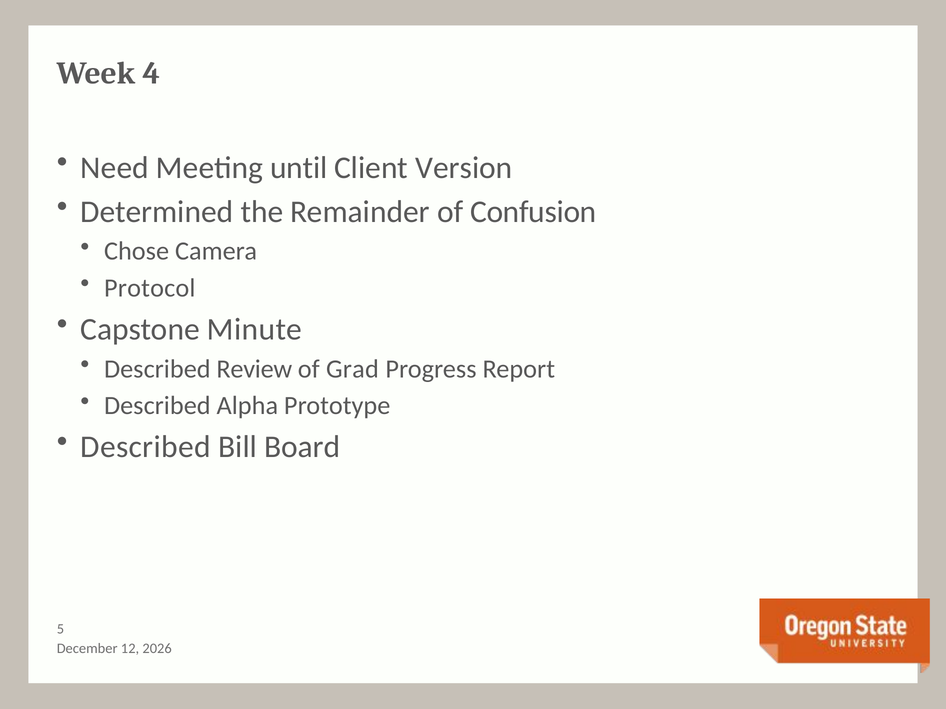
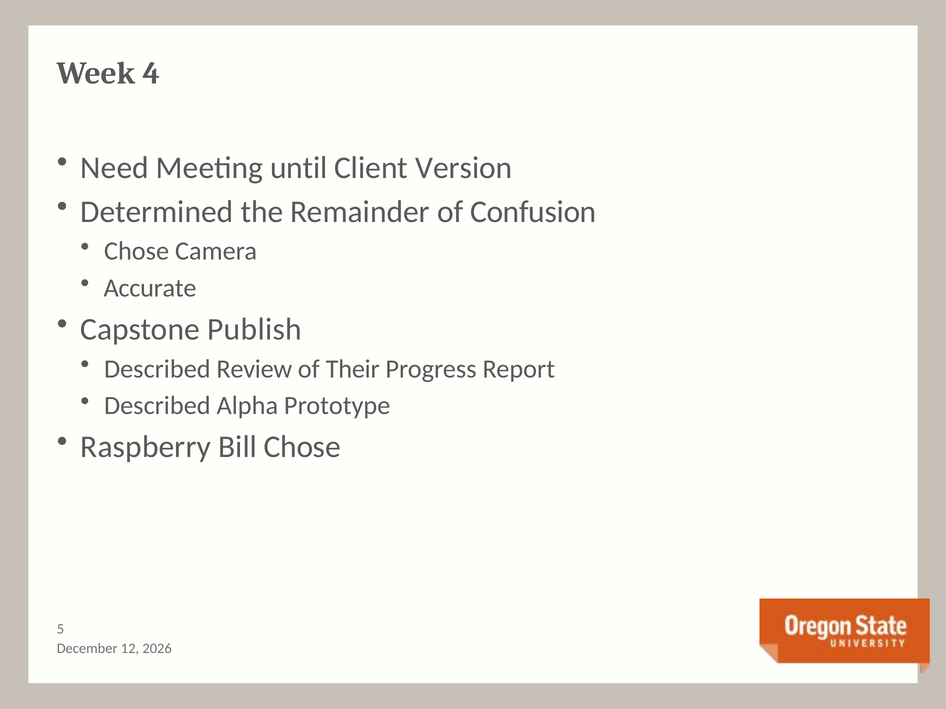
Protocol: Protocol -> Accurate (150, 288)
Minute: Minute -> Publish (255, 330)
Grad: Grad -> Their (353, 369)
Described: Described -> Raspberry (146, 447)
Bill Board: Board -> Chose (302, 447)
